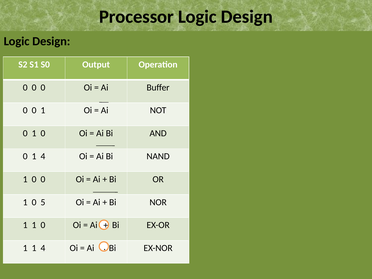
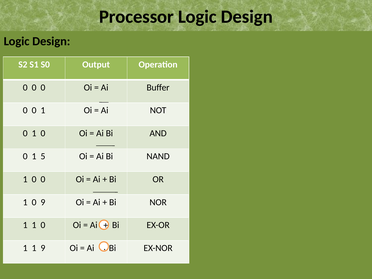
0 1 4: 4 -> 5 (43, 156)
0 5: 5 -> 9 (43, 202)
1 1 4: 4 -> 9 (43, 248)
